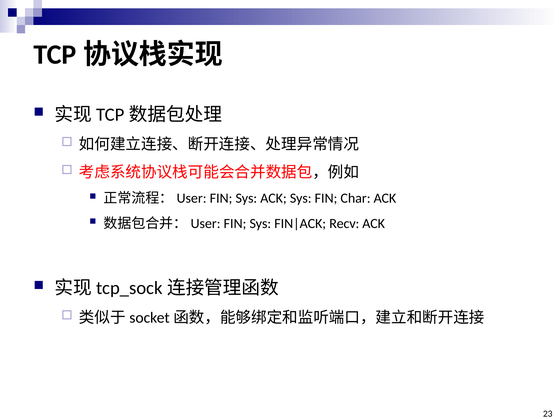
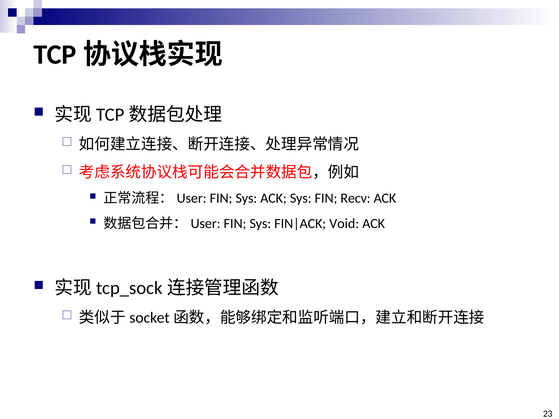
Char: Char -> Recv (356, 198)
Recv: Recv -> Void (344, 224)
